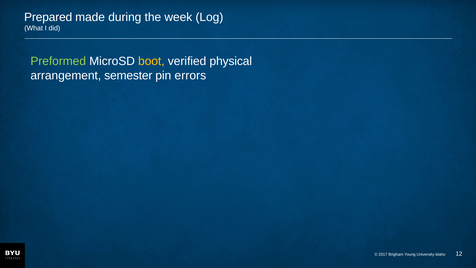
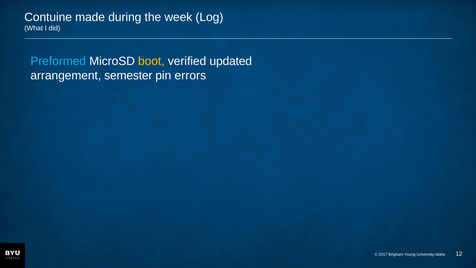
Prepared: Prepared -> Contuine (48, 17)
Preformed colour: light green -> light blue (58, 61)
physical: physical -> updated (231, 61)
